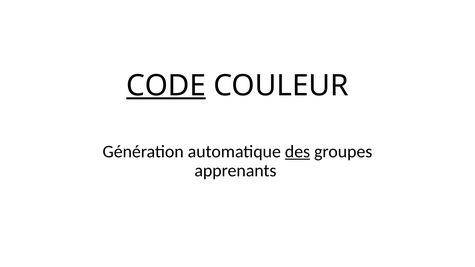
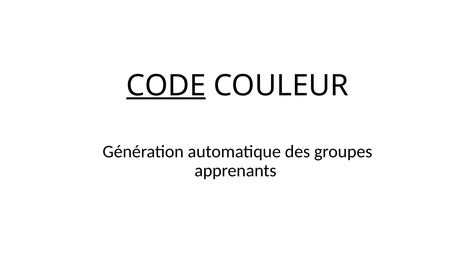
des underline: present -> none (297, 152)
